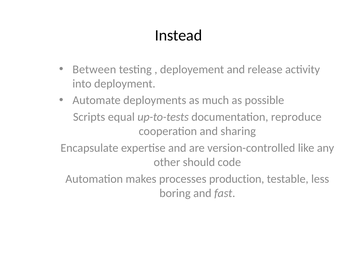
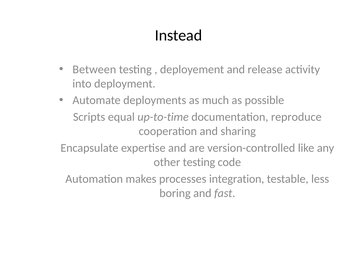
up-to-tests: up-to-tests -> up-to-time (163, 117)
other should: should -> testing (199, 162)
production: production -> integration (237, 179)
